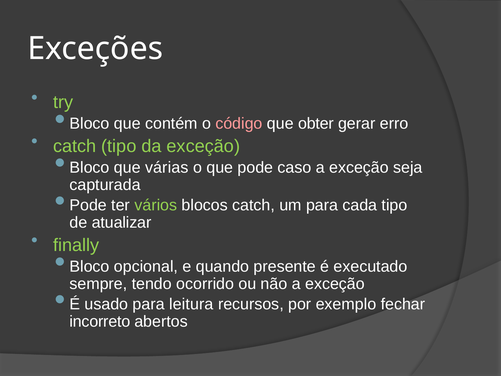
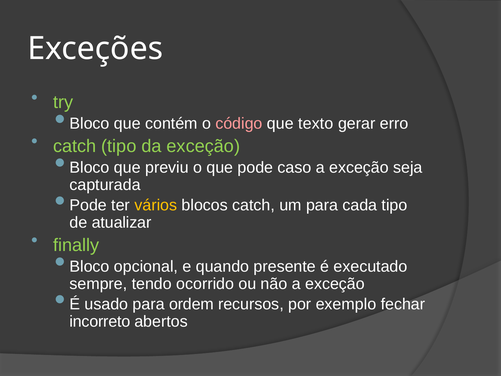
obter: obter -> texto (316, 124)
várias: várias -> previu (167, 167)
vários colour: light green -> yellow (156, 205)
leitura: leitura -> ordem (191, 304)
